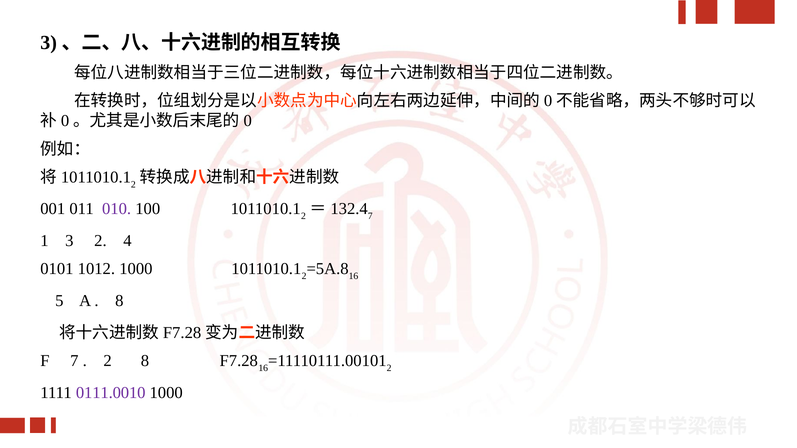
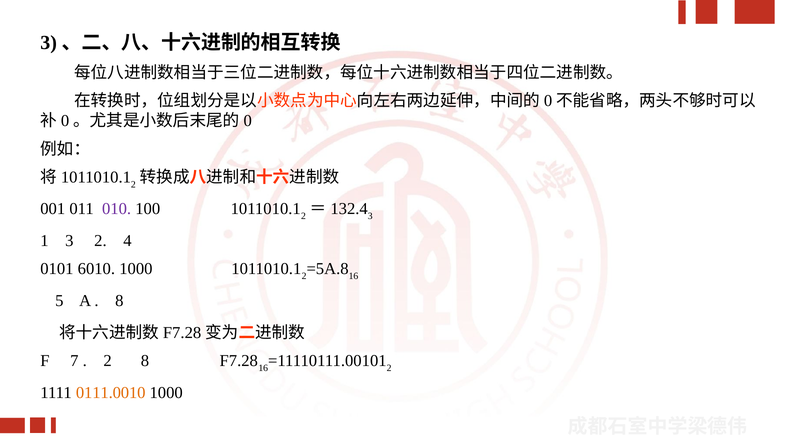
7: 7 -> 3 (370, 216)
1012: 1012 -> 6010 (96, 269)
0111.0010 colour: purple -> orange (111, 393)
